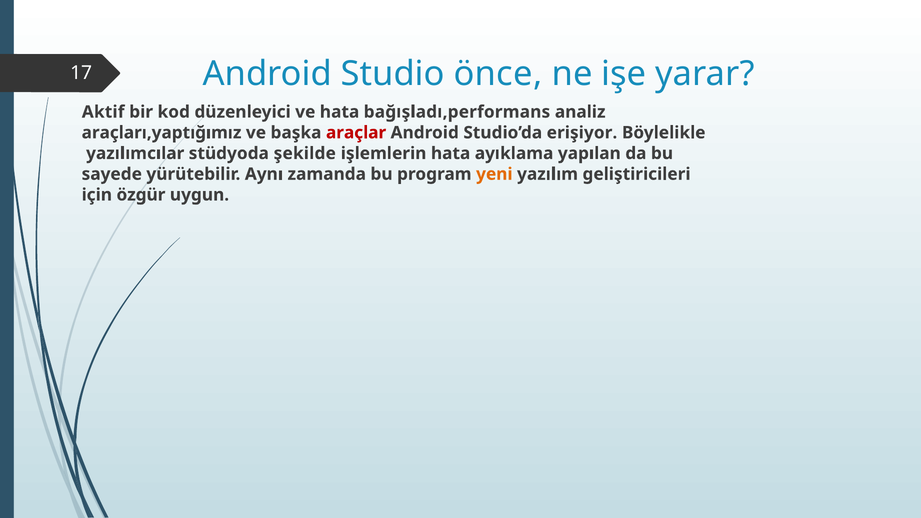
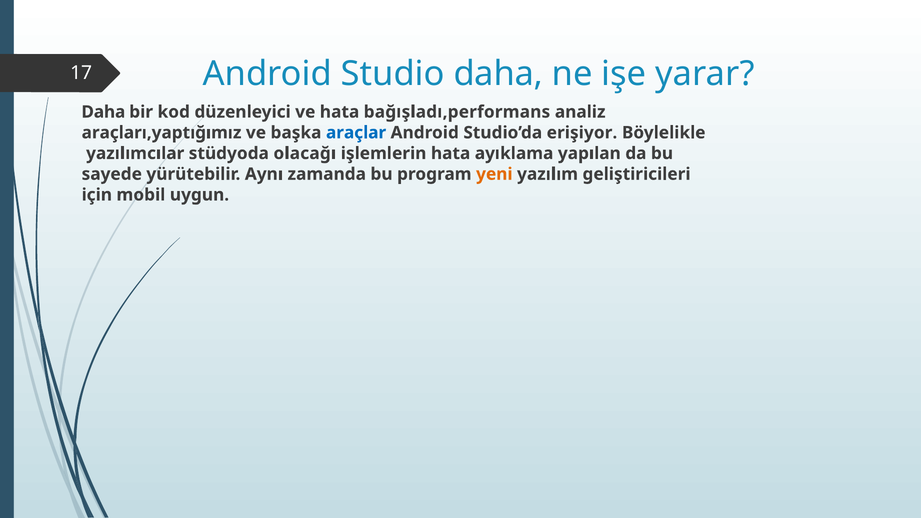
Studio önce: önce -> daha (498, 74)
Aktif: Aktif -> Daha (103, 112)
araçlar colour: red -> blue (356, 133)
şekilde: şekilde -> olacağı (305, 153)
özgür: özgür -> mobil (141, 195)
